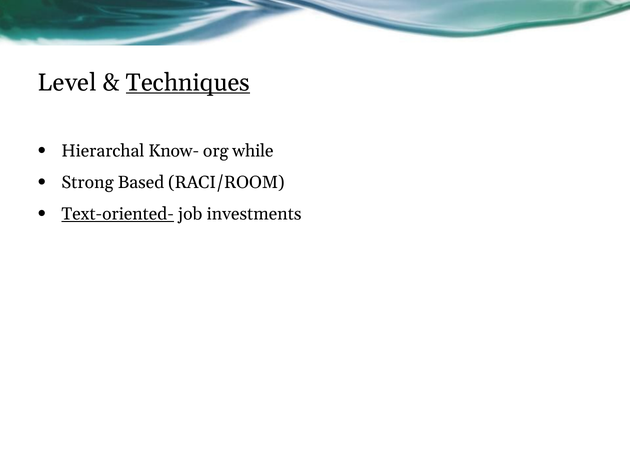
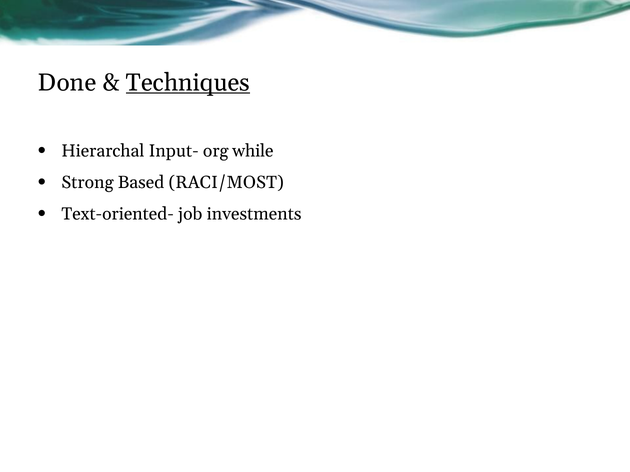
Level: Level -> Done (67, 83)
Know-: Know- -> Input- (174, 151)
RACI/ROOM: RACI/ROOM -> RACI/MOST (226, 183)
Text-oriented- underline: present -> none (118, 214)
